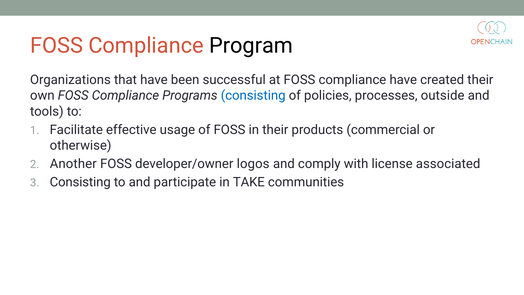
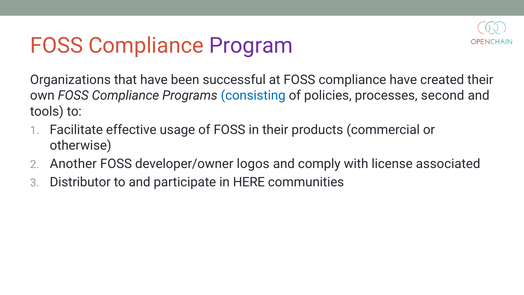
Program colour: black -> purple (251, 46)
outside: outside -> second (443, 96)
Consisting: Consisting -> Distributor (80, 182)
TAKE: TAKE -> HERE (249, 182)
